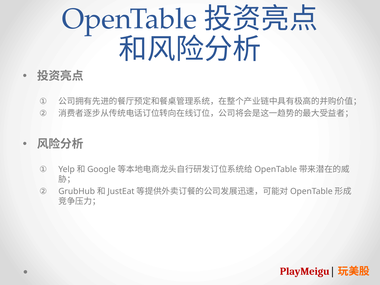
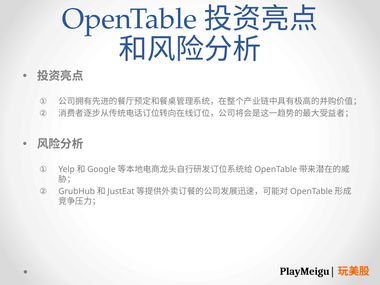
PlayMeigu colour: red -> black (305, 271)
